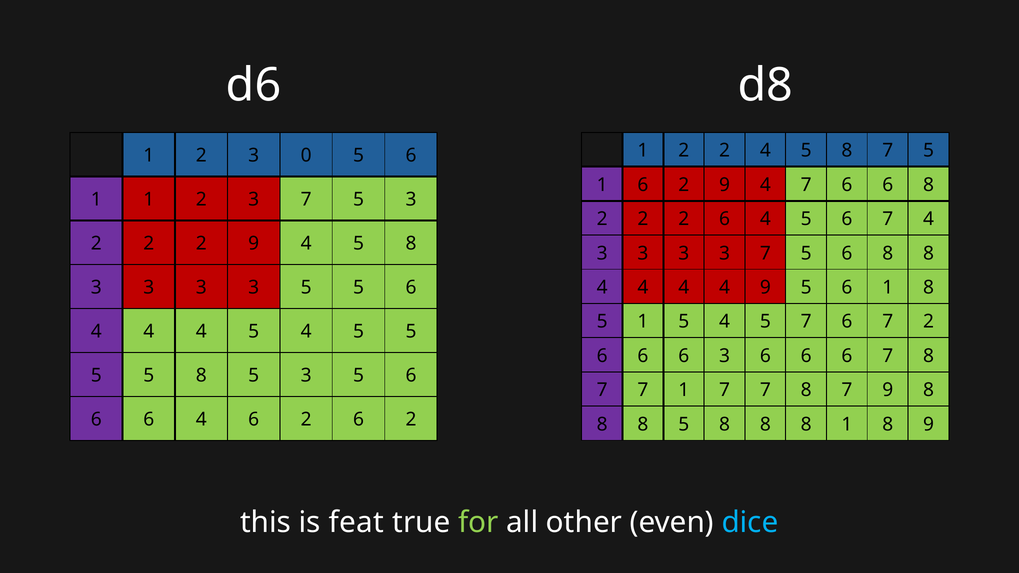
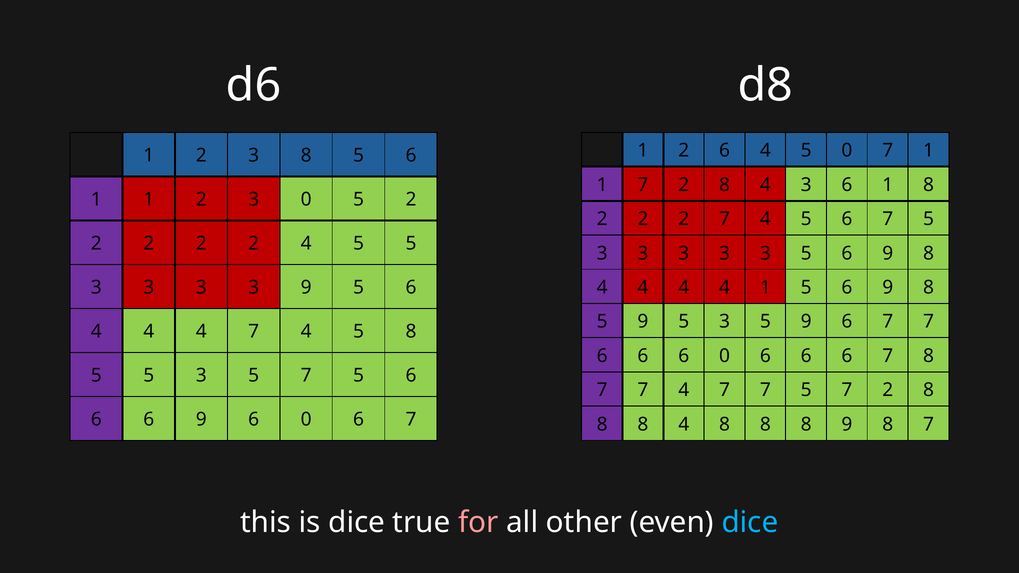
1 2 2: 2 -> 6 (725, 151)
8: 8 -> 0 (847, 151)
5: 5 -> 1 (929, 151)
3 0: 0 -> 8 (306, 156)
1 6: 6 -> 7 (643, 185)
9: 9 -> 8 (725, 185)
4 7: 7 -> 3 (806, 185)
6: 6 -> 1 (888, 185)
2 3 7: 7 -> 0 (306, 200)
3: 3 -> 2 (411, 200)
2 2 6: 6 -> 7 (725, 219)
6 7 4: 4 -> 5 (929, 219)
9: 9 -> 2 (254, 244)
8: 8 -> 5 (411, 244)
7: 7 -> 3 (765, 253)
8: 8 -> 9 (888, 253)
4 9: 9 -> 1 (765, 288)
1: 1 -> 9 (888, 288)
3 3 5: 5 -> 9 (306, 288)
1: 1 -> 9 (643, 322)
4: 4 -> 3 (725, 322)
7: 7 -> 9 (806, 322)
6 7 2: 2 -> 7 (929, 322)
4 4 5: 5 -> 7 (254, 332)
4 5 5: 5 -> 8 (411, 332)
6 6 3: 3 -> 0 (725, 356)
8: 8 -> 3 (201, 376)
3: 3 -> 7 (306, 376)
7 7 1: 1 -> 4 (684, 390)
7 7 8: 8 -> 5 (806, 390)
9: 9 -> 2 (888, 390)
6 6 4: 4 -> 9 (201, 420)
2: 2 -> 0 (306, 420)
2: 2 -> 7 (411, 420)
8 8 5: 5 -> 4 (684, 424)
8 1: 1 -> 9 (847, 424)
9: 9 -> 7 (929, 424)
is feat: feat -> dice (357, 523)
for colour: light green -> pink (479, 523)
